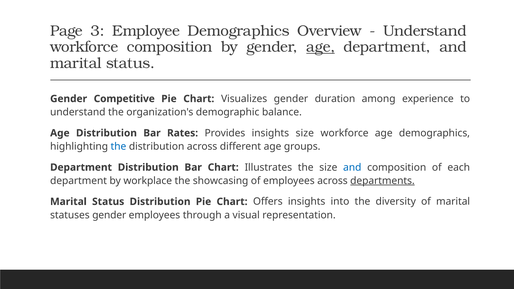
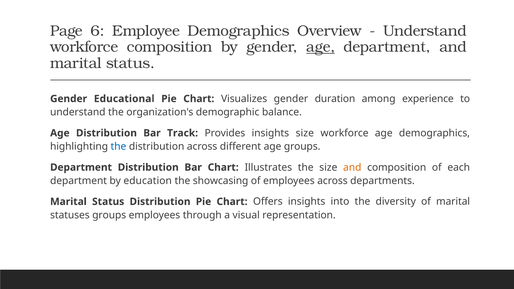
3: 3 -> 6 (98, 31)
Competitive: Competitive -> Educational (124, 99)
Rates: Rates -> Track (183, 133)
and colour: blue -> orange (352, 167)
workplace: workplace -> education (148, 181)
departments underline: present -> none (382, 181)
statuses gender: gender -> groups (109, 215)
